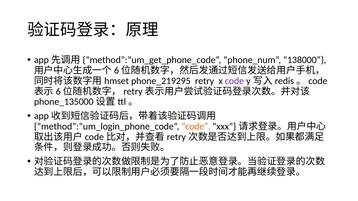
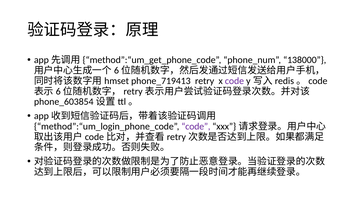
phone_219295: phone_219295 -> phone_719413 (161, 81)
phone_135000: phone_135000 -> phone_603854 (64, 102)
code colour: orange -> purple (196, 127)
